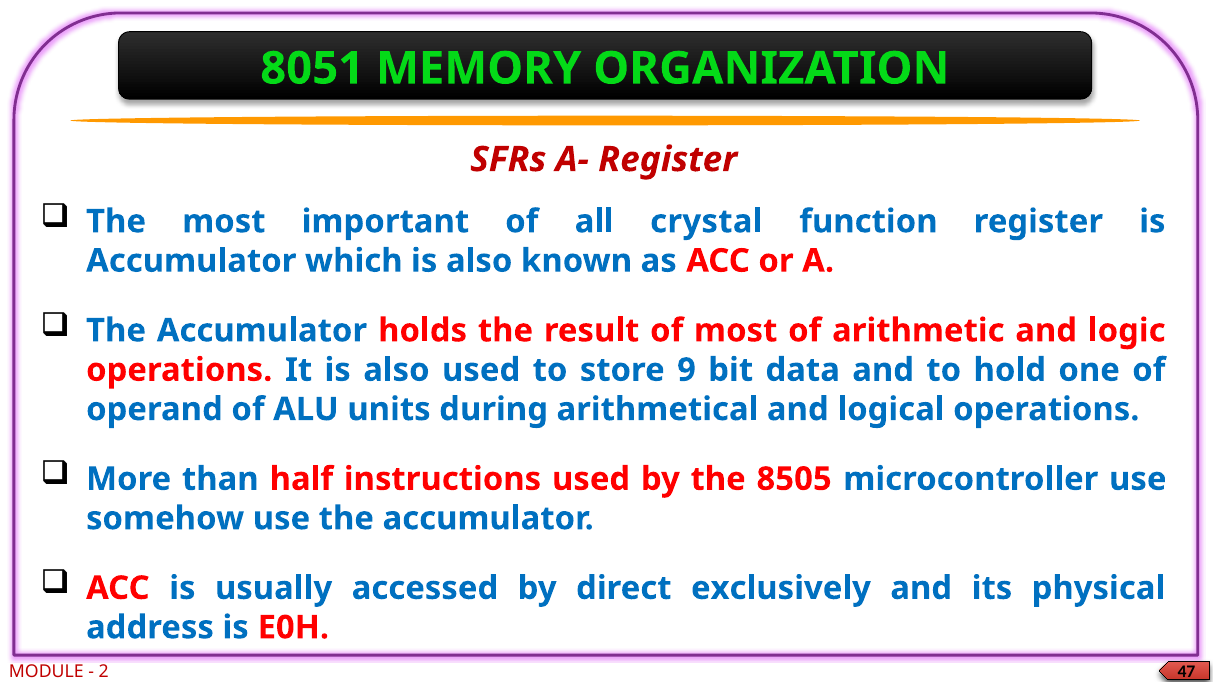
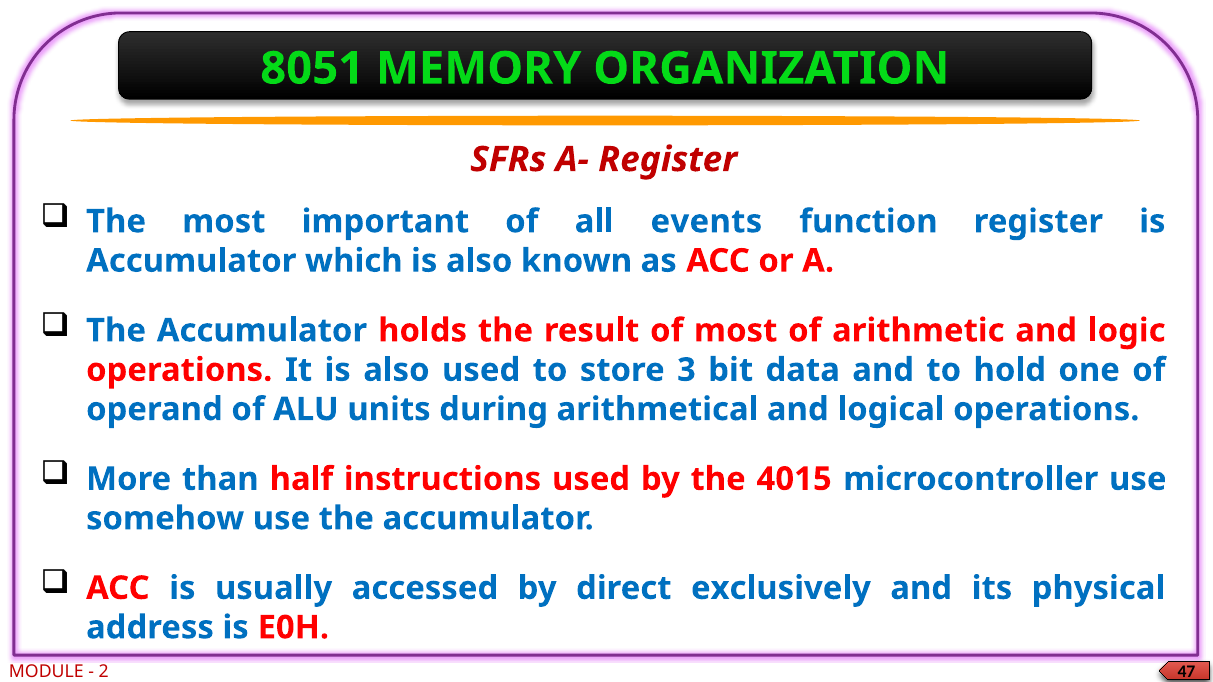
crystal: crystal -> events (706, 222)
9: 9 -> 3 (686, 370)
8505: 8505 -> 4015 (794, 479)
